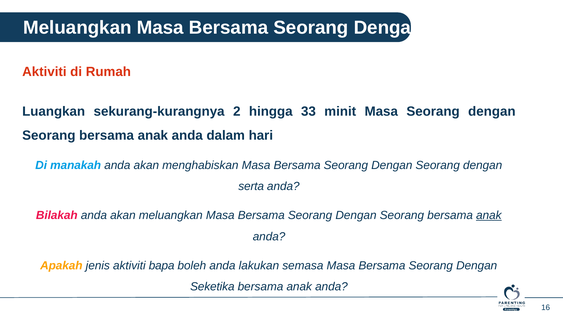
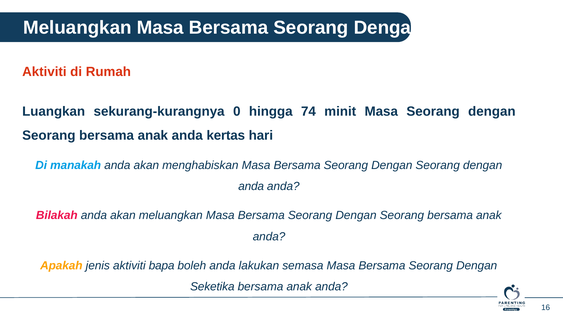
2: 2 -> 0 (237, 111)
33: 33 -> 74 (308, 111)
dalam: dalam -> kertas (226, 135)
serta: serta -> anda (251, 186)
anak underline: present -> none (489, 215)
